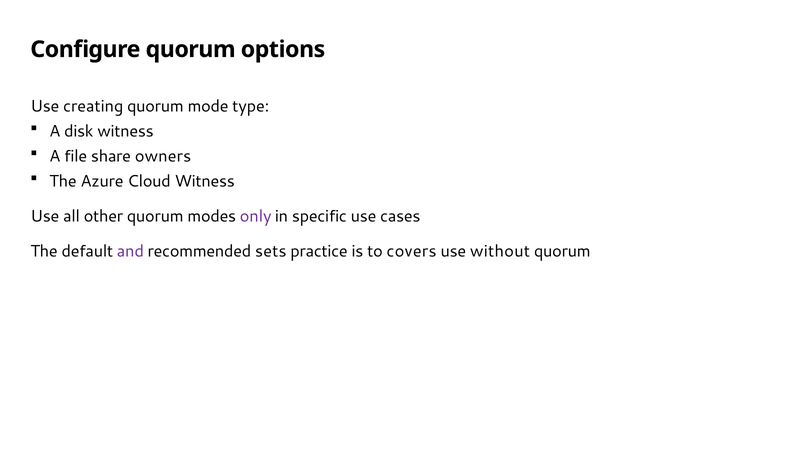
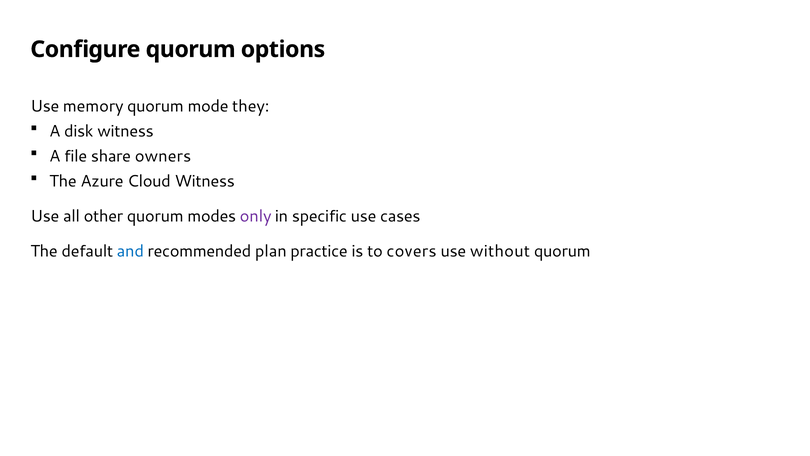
creating: creating -> memory (93, 106)
type: type -> they (251, 106)
and colour: purple -> blue (130, 251)
sets: sets -> plan (271, 251)
